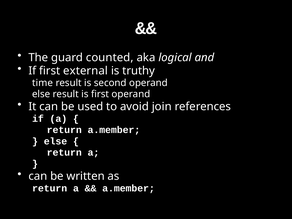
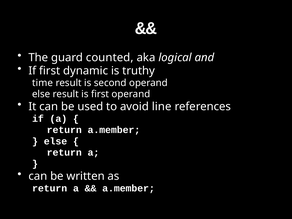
external: external -> dynamic (86, 71)
join: join -> line (162, 106)
